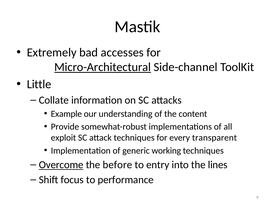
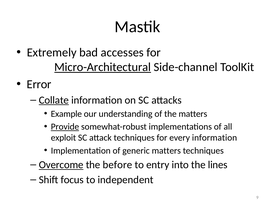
Little: Little -> Error (39, 84)
Collate underline: none -> present (54, 100)
the content: content -> matters (193, 113)
Provide underline: none -> present (65, 126)
every transparent: transparent -> information (215, 137)
generic working: working -> matters (166, 150)
performance: performance -> independent (126, 179)
